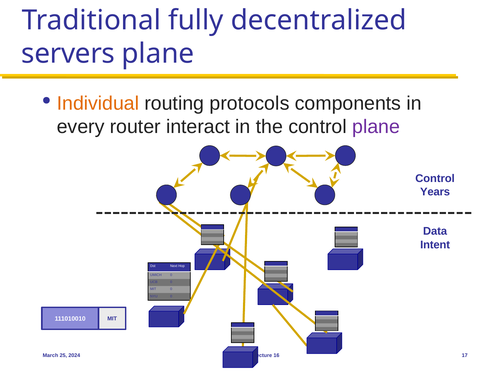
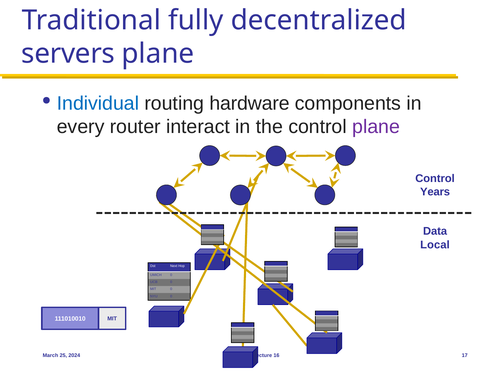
Individual colour: orange -> blue (98, 103)
protocols: protocols -> hardware (250, 103)
Intent: Intent -> Local (435, 245)
